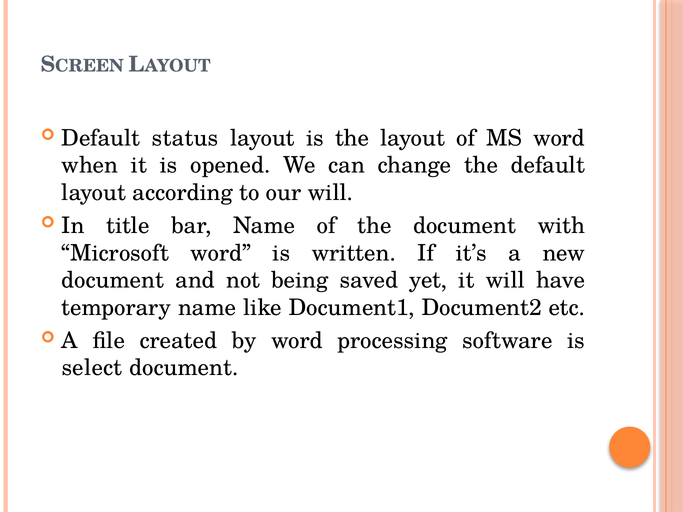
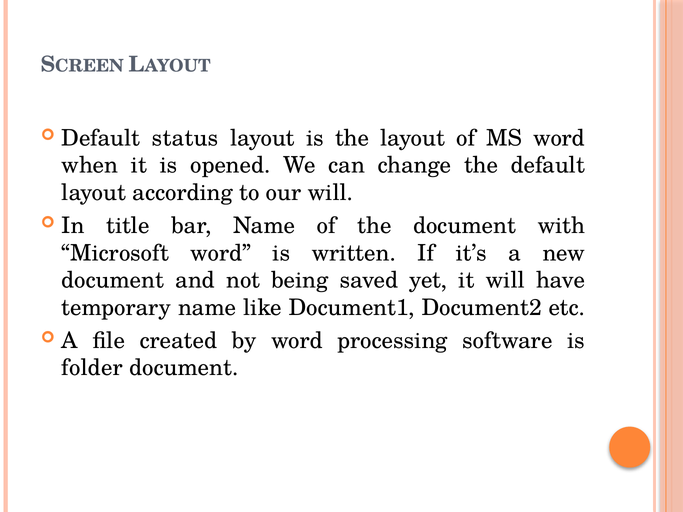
select: select -> folder (92, 368)
